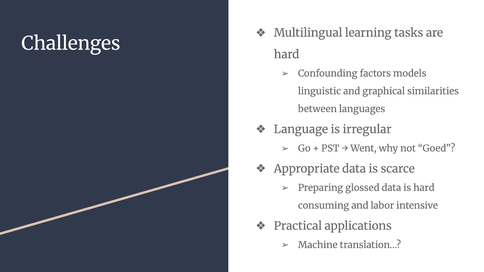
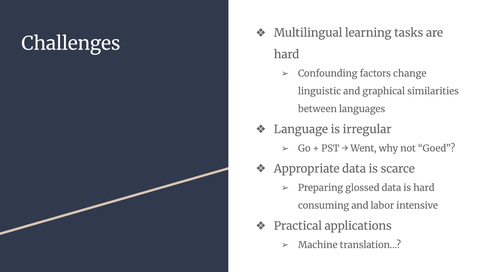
models: models -> change (410, 74)
